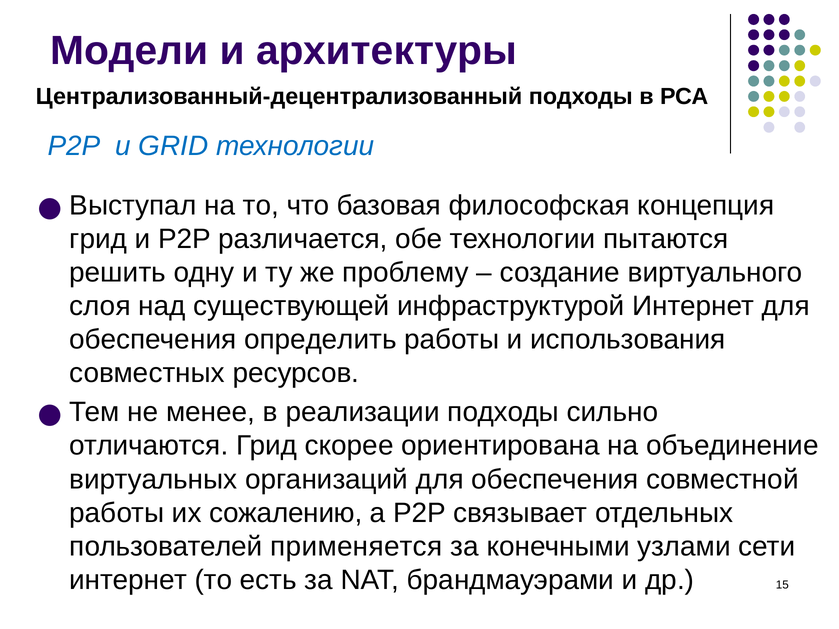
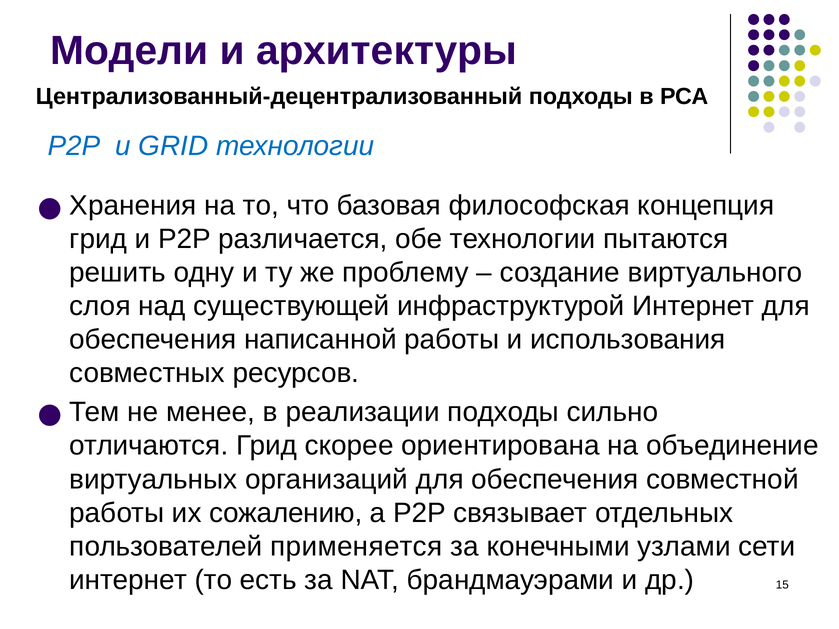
Выступал: Выступал -> Хранения (133, 205)
определить: определить -> написанной (320, 340)
